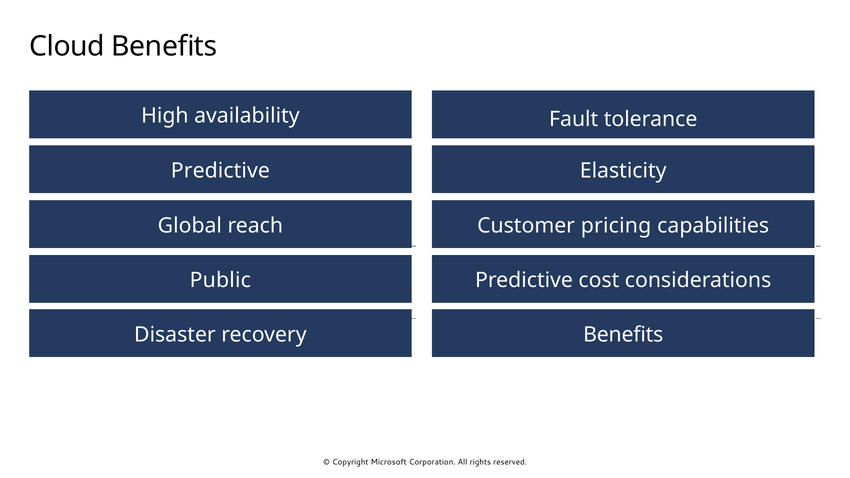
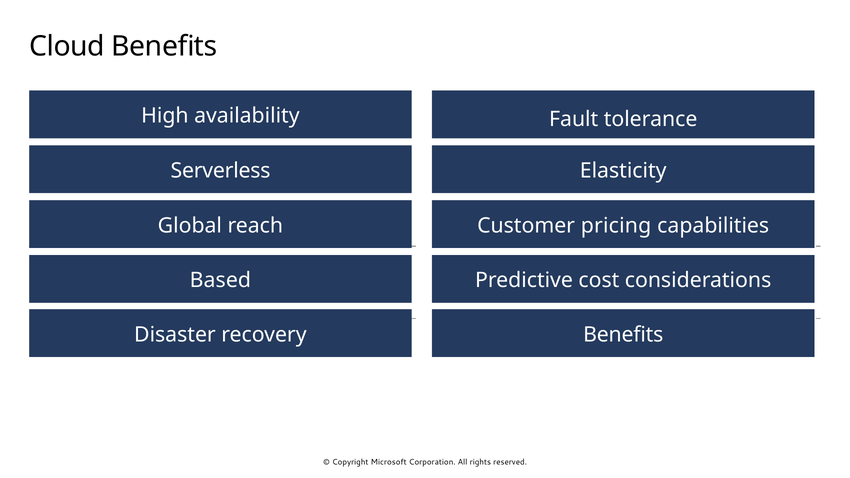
Predictive: Predictive -> Serverless (221, 171)
Public: Public -> Based (220, 280)
